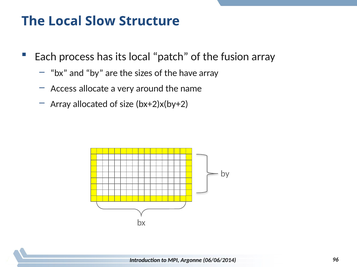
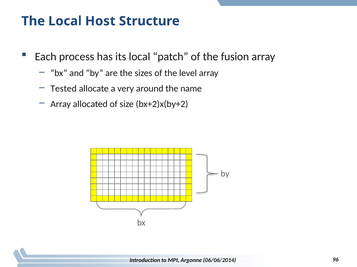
Slow: Slow -> Host (100, 21)
have: have -> level (188, 73)
Access: Access -> Tested (64, 89)
